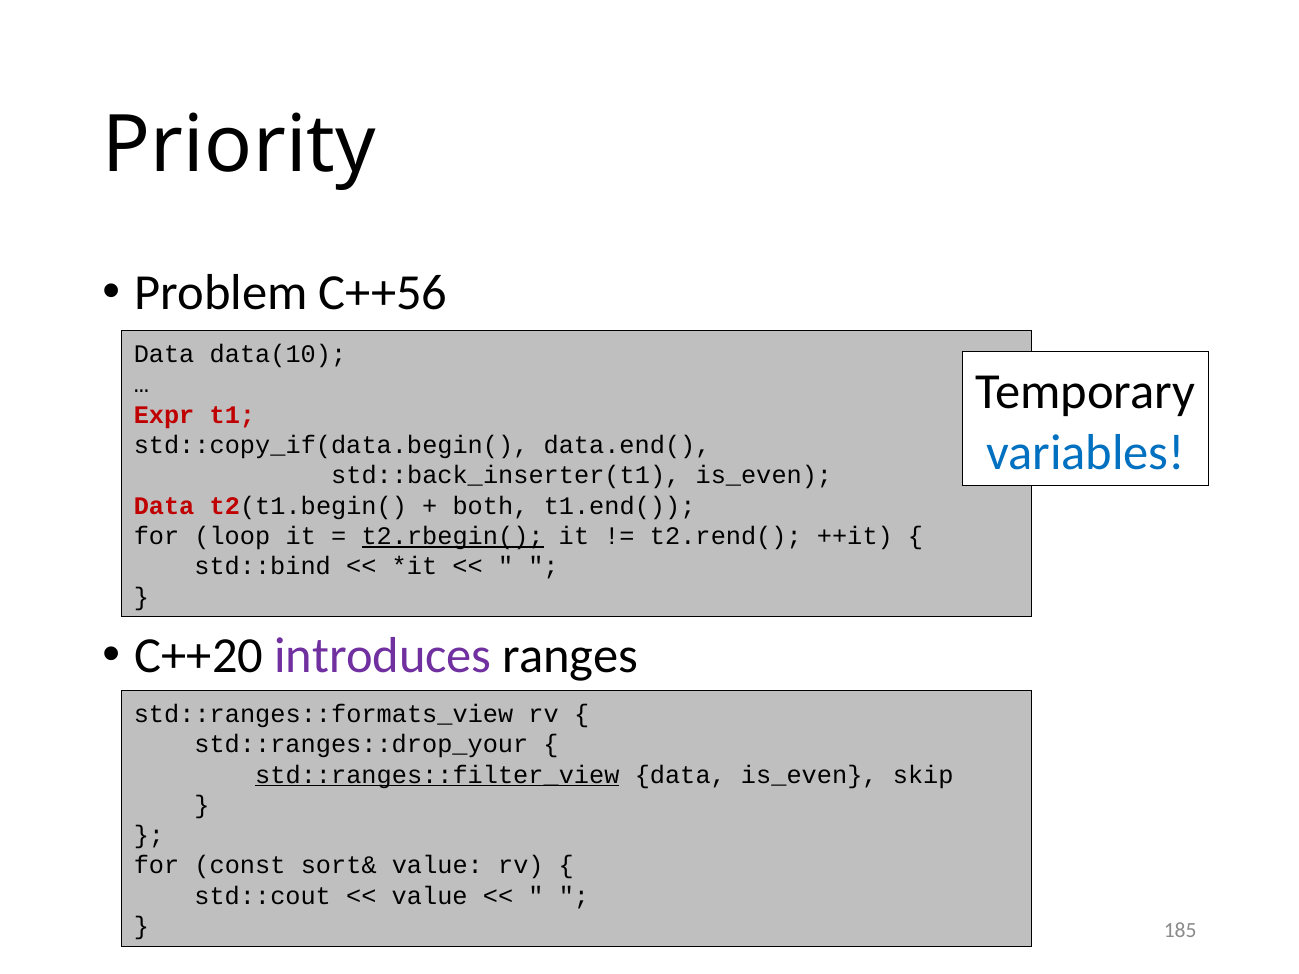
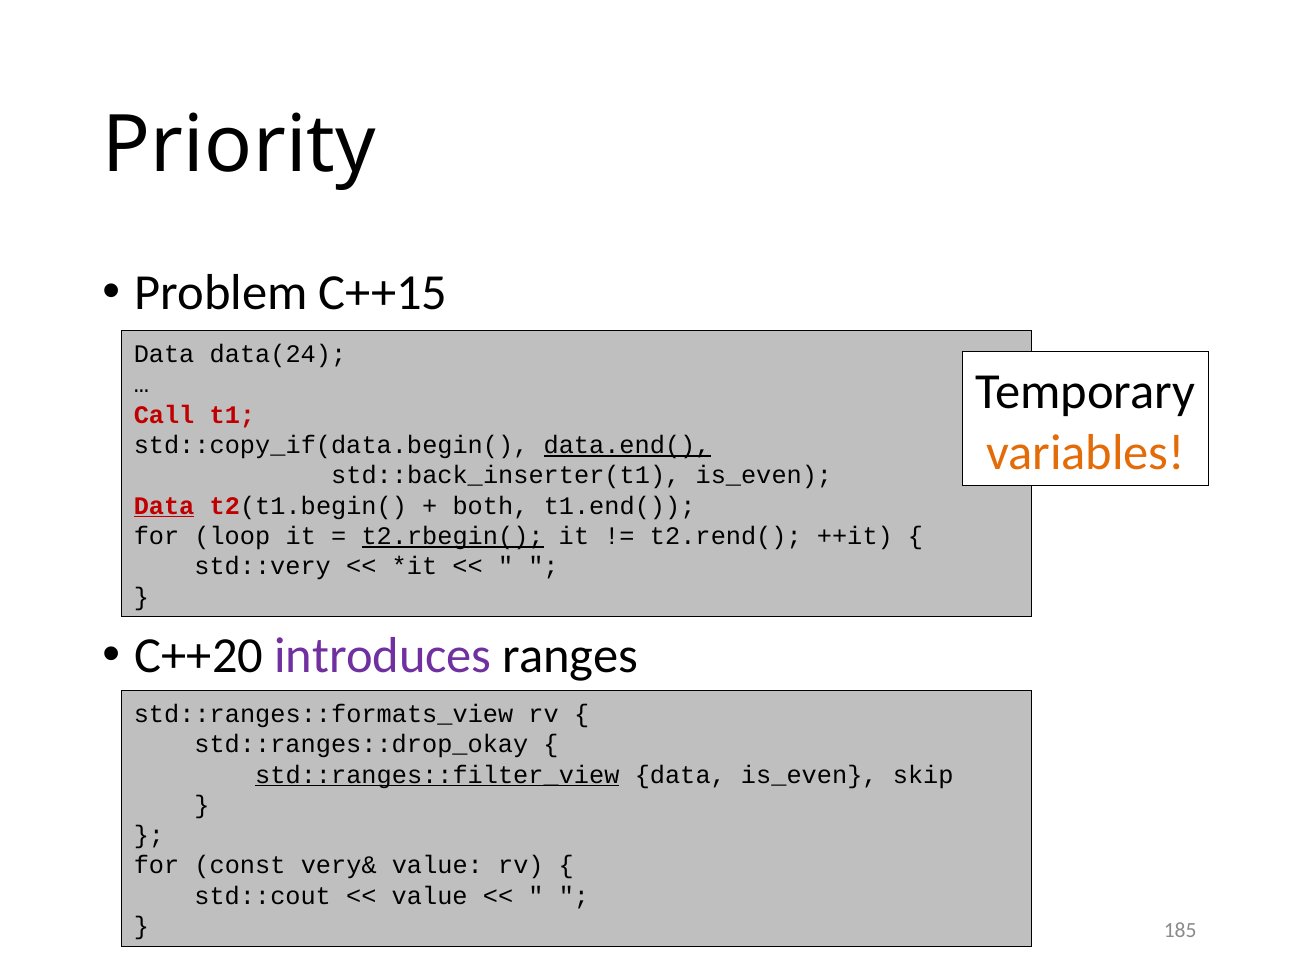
C++56: C++56 -> C++15 (383, 293)
data(10: data(10 -> data(24 (278, 354)
Expr: Expr -> Call (164, 415)
variables colour: blue -> orange (1086, 452)
data.end( underline: none -> present (627, 445)
Data underline: none -> present (164, 506)
std::bind: std::bind -> std::very (263, 566)
std::ranges::drop_your: std::ranges::drop_your -> std::ranges::drop_okay (361, 745)
sort&: sort& -> very& (339, 866)
